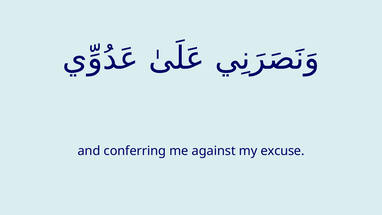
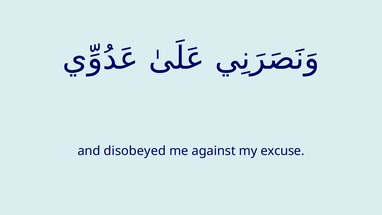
conferring: conferring -> disobeyed (135, 151)
